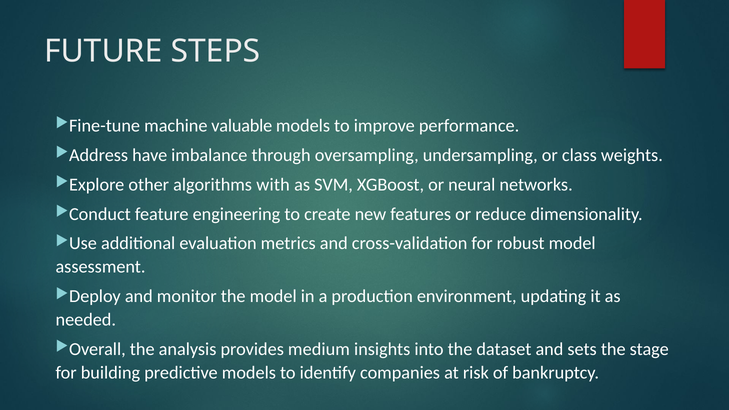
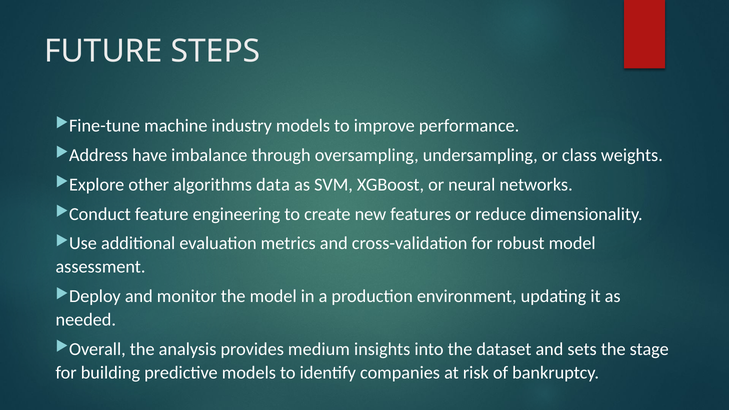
valuable: valuable -> industry (242, 126)
with: with -> data (273, 185)
